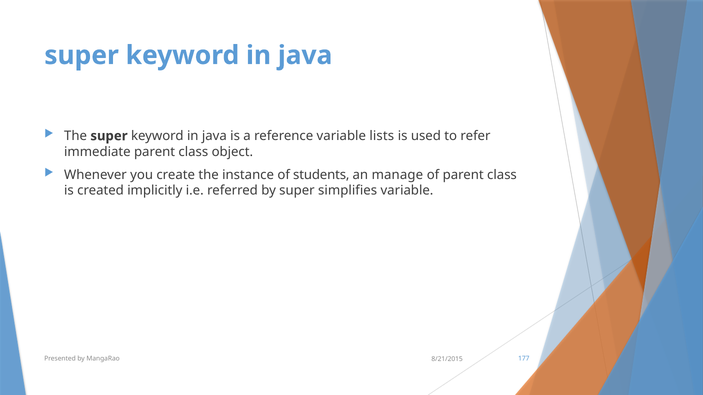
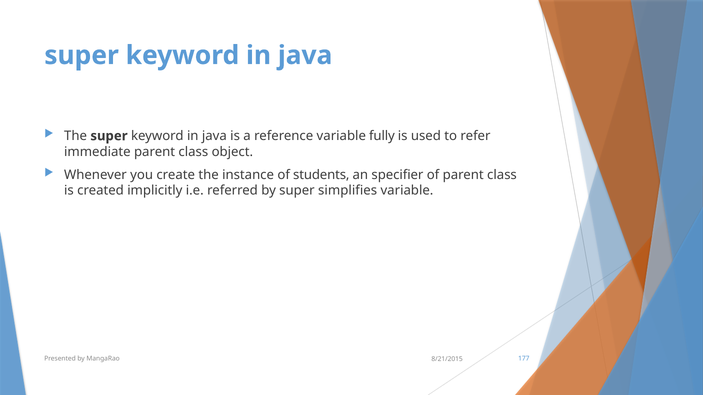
lists: lists -> fully (382, 136)
manage: manage -> specifier (397, 175)
